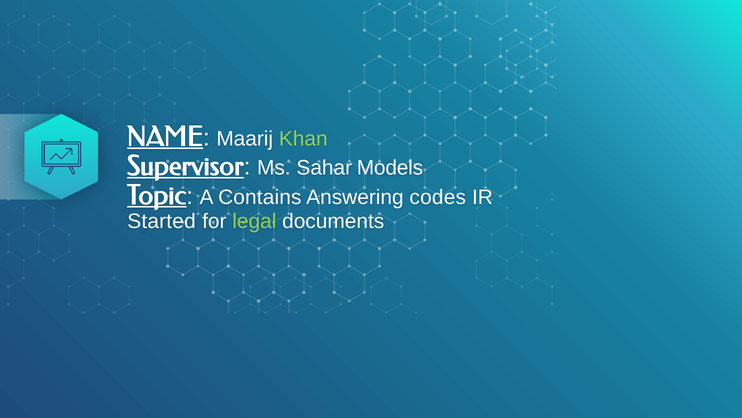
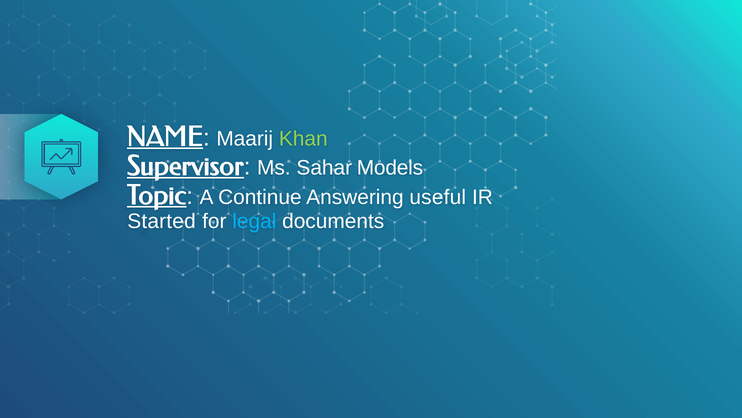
Contains: Contains -> Continue (260, 197)
codes: codes -> useful (438, 197)
legal colour: light green -> light blue (254, 221)
